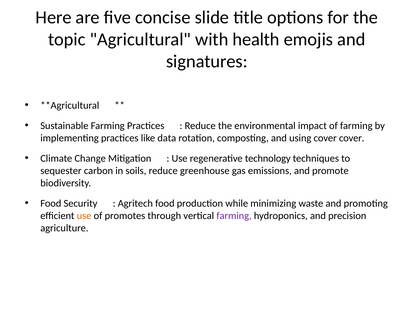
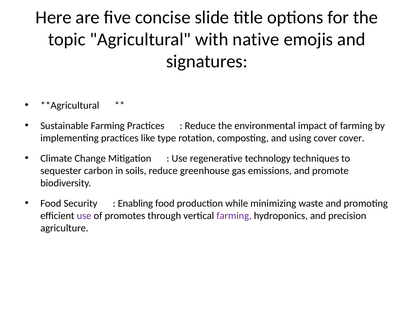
health: health -> native (256, 40)
data: data -> type (167, 138)
Agritech: Agritech -> Enabling (135, 204)
use colour: orange -> purple (84, 216)
